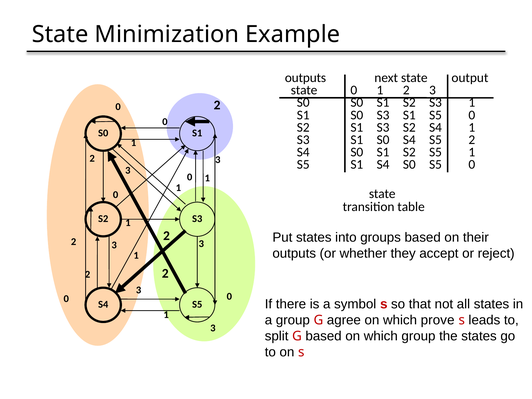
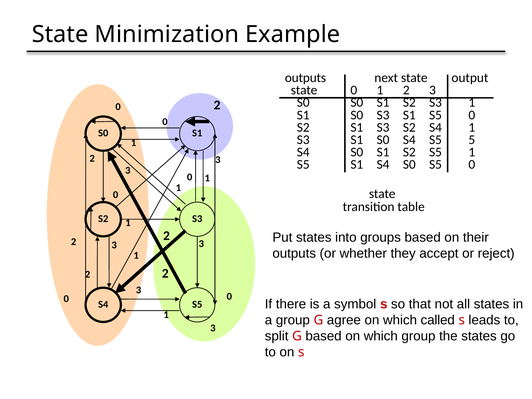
S5 2: 2 -> 5 (472, 140)
prove: prove -> called (438, 320)
